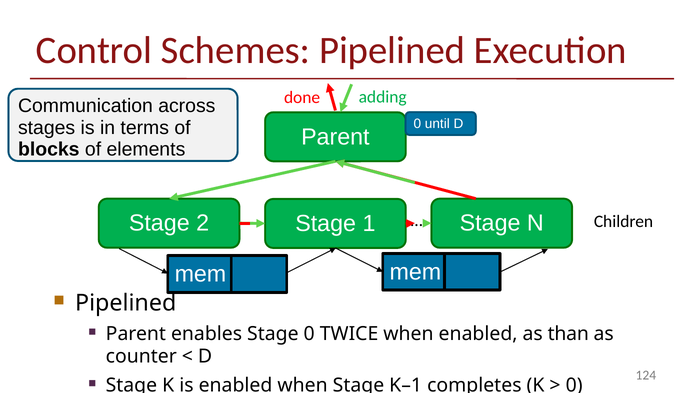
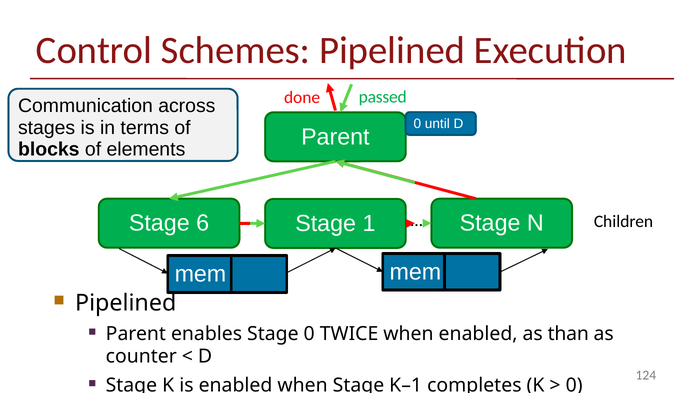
adding: adding -> passed (383, 97)
2: 2 -> 6 (203, 223)
